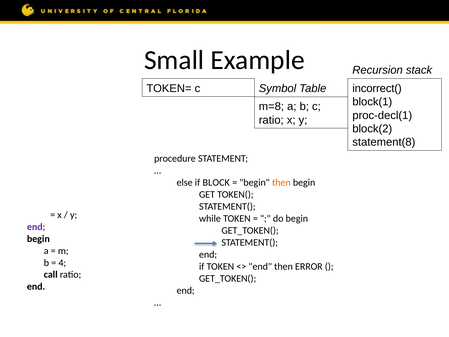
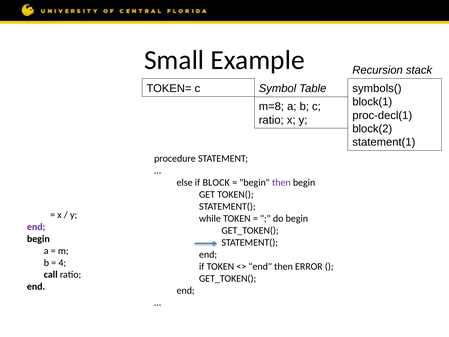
incorrect(: incorrect( -> symbols( (377, 88)
statement(8: statement(8 -> statement(1 (384, 142)
then colour: orange -> purple (281, 183)
